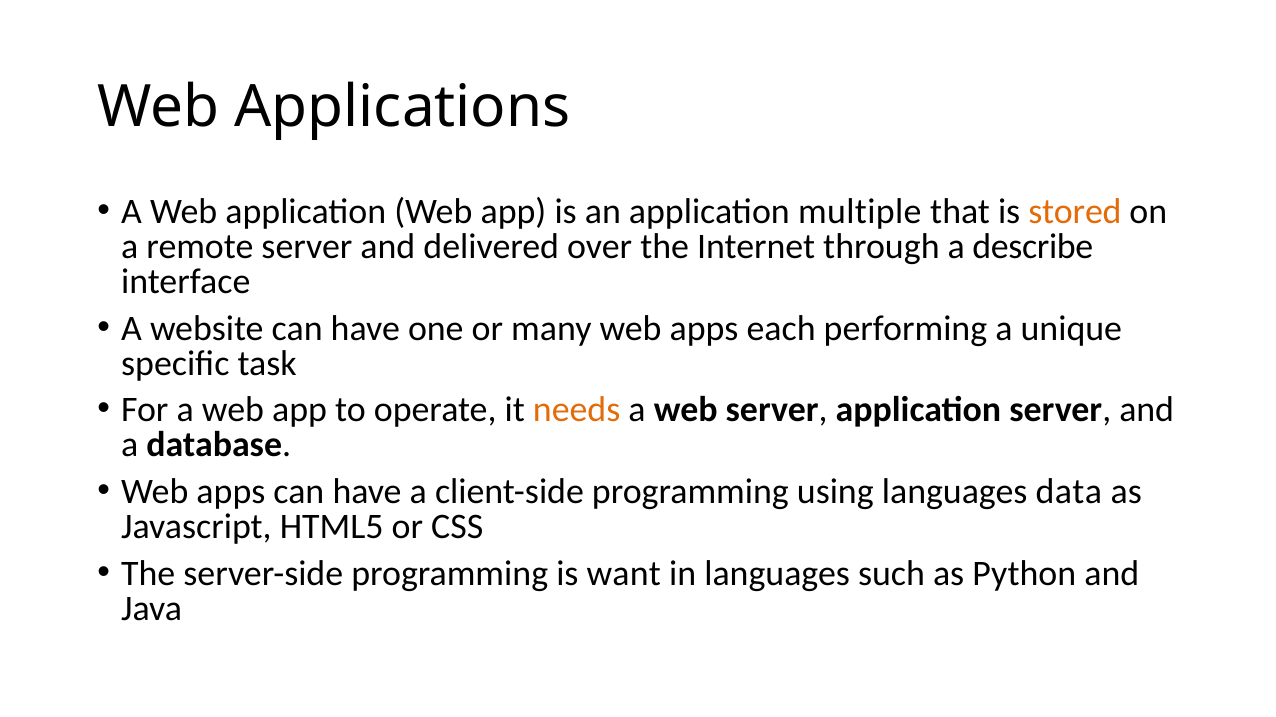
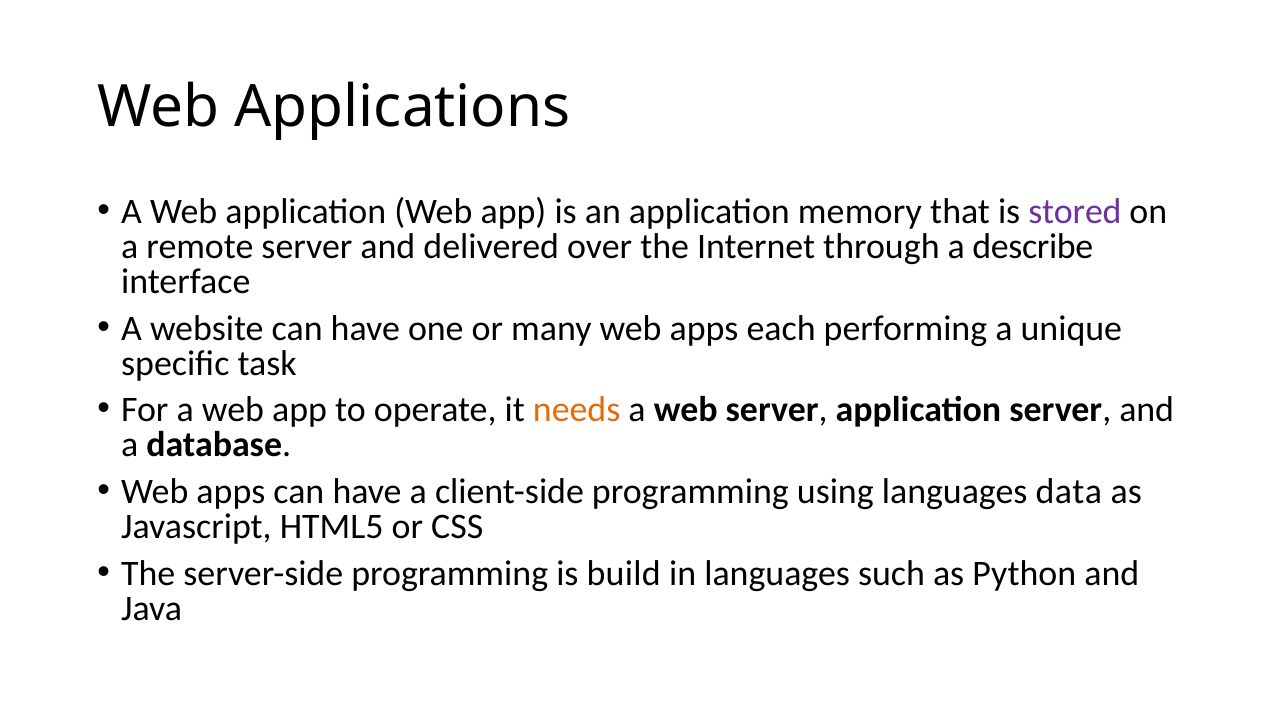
multiple: multiple -> memory (860, 212)
stored colour: orange -> purple (1075, 212)
want: want -> build (624, 574)
